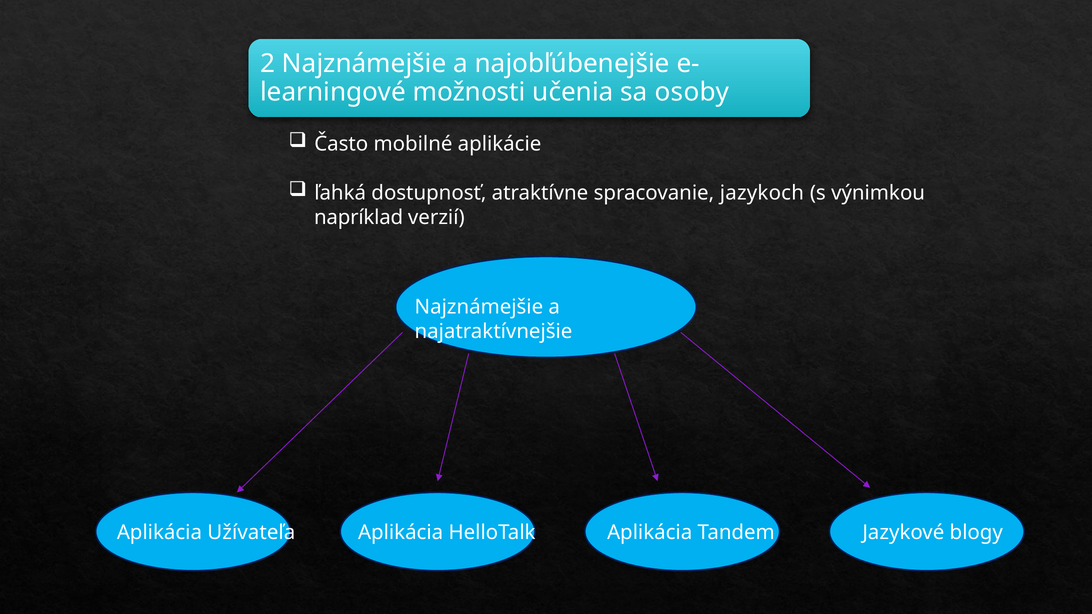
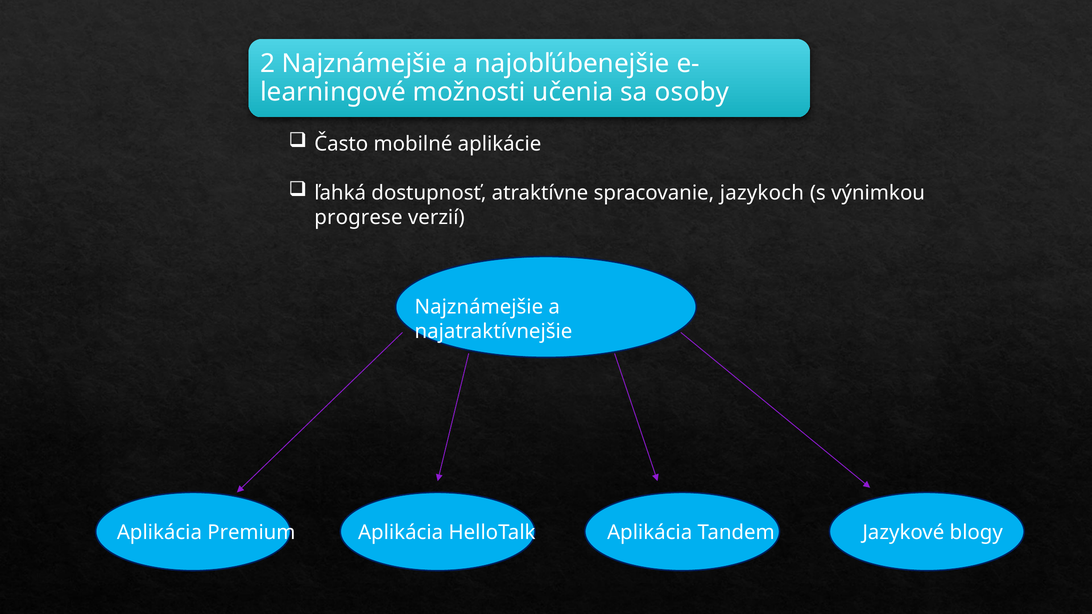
napríklad: napríklad -> progrese (358, 218)
Užívateľa: Užívateľa -> Premium (251, 533)
